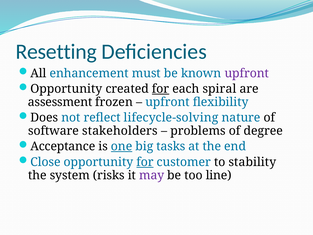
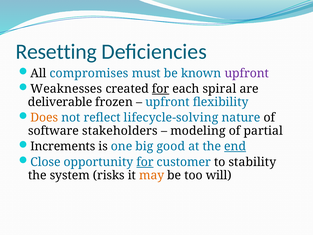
enhancement: enhancement -> compromises (89, 73)
Opportunity: Opportunity -> Weaknesses (66, 89)
assessment: assessment -> deliverable (60, 102)
Does colour: black -> orange (44, 118)
problems: problems -> modeling (198, 131)
degree: degree -> partial (263, 131)
Acceptance: Acceptance -> Increments (63, 146)
one underline: present -> none (122, 146)
tasks: tasks -> good (171, 146)
end underline: none -> present (235, 146)
may colour: purple -> orange (152, 175)
line: line -> will (219, 175)
